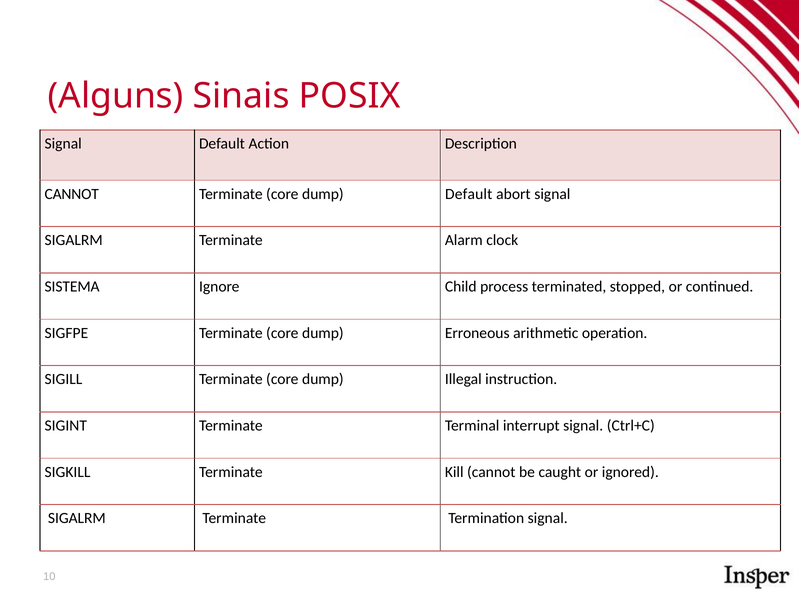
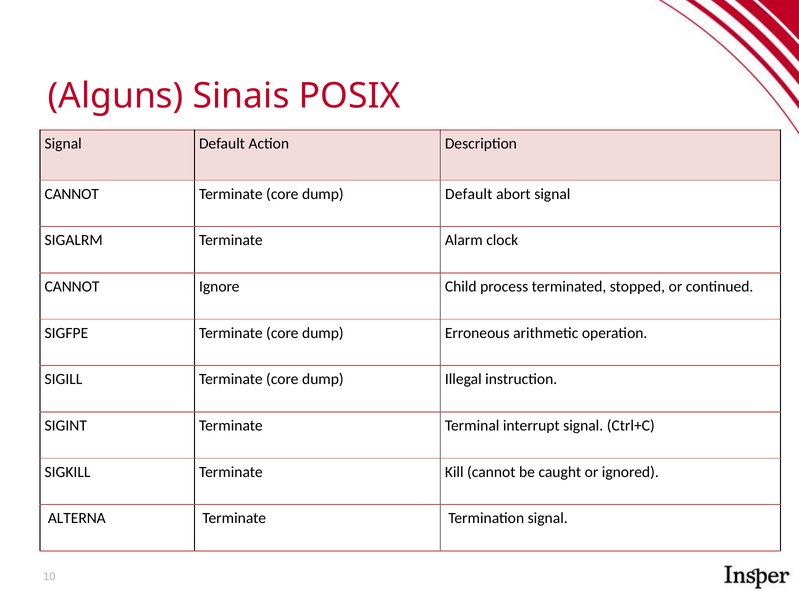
SISTEMA: SISTEMA -> CANNOT (72, 286)
SIGALRM: SIGALRM -> ALTERNA (77, 518)
